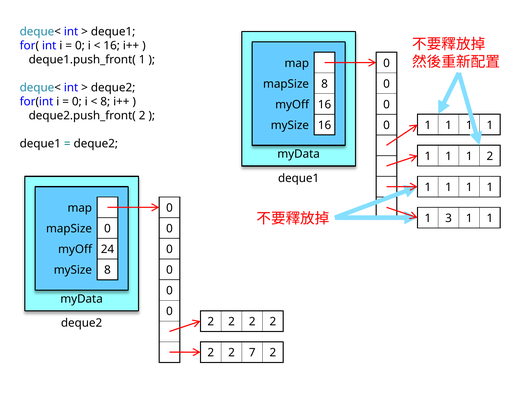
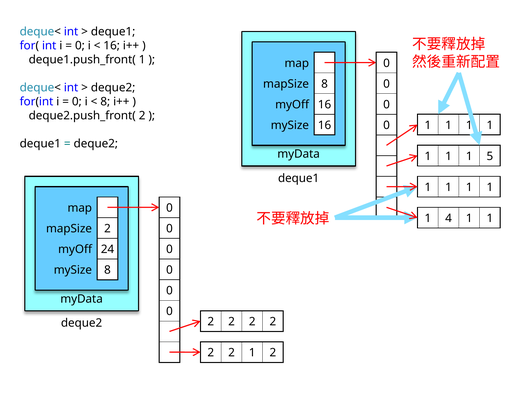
1 2: 2 -> 5 (490, 156)
3: 3 -> 4 (449, 218)
mapSize 0: 0 -> 2 (107, 229)
2 7: 7 -> 1 (252, 353)
